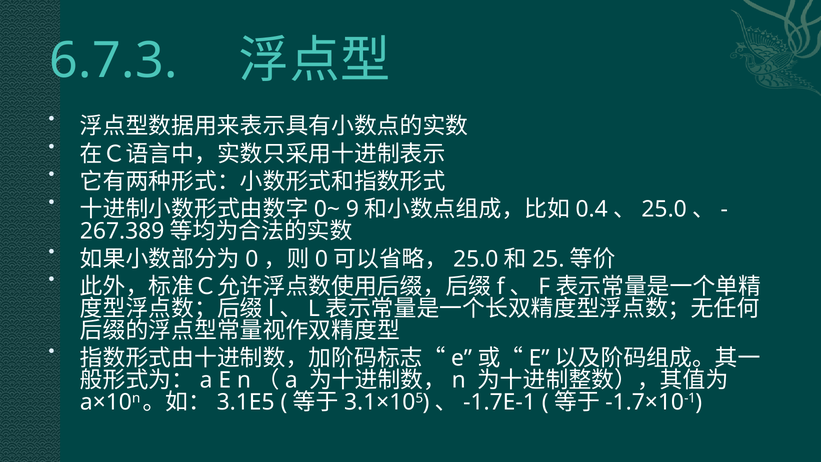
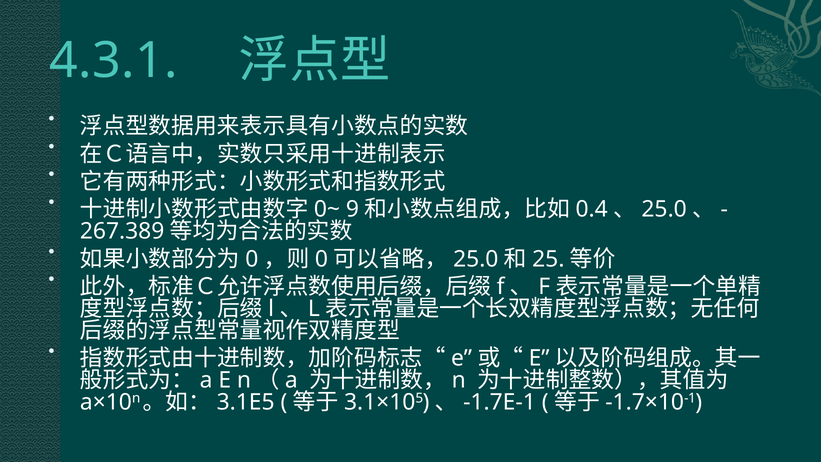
6.7.3: 6.7.3 -> 4.3.1 (113, 60)
